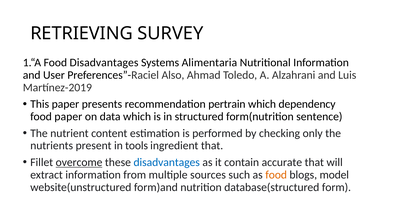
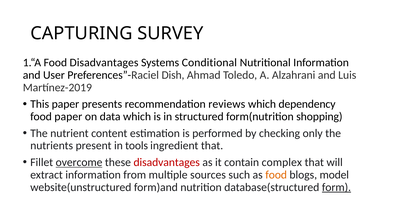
RETRIEVING: RETRIEVING -> CAPTURING (81, 33)
Alimentaria: Alimentaria -> Conditional (209, 63)
Also: Also -> Dish (173, 75)
pertrain: pertrain -> reviews (227, 104)
sentence: sentence -> shopping (319, 117)
disadvantages colour: blue -> red (167, 163)
accurate: accurate -> complex (282, 163)
form underline: none -> present (336, 187)
